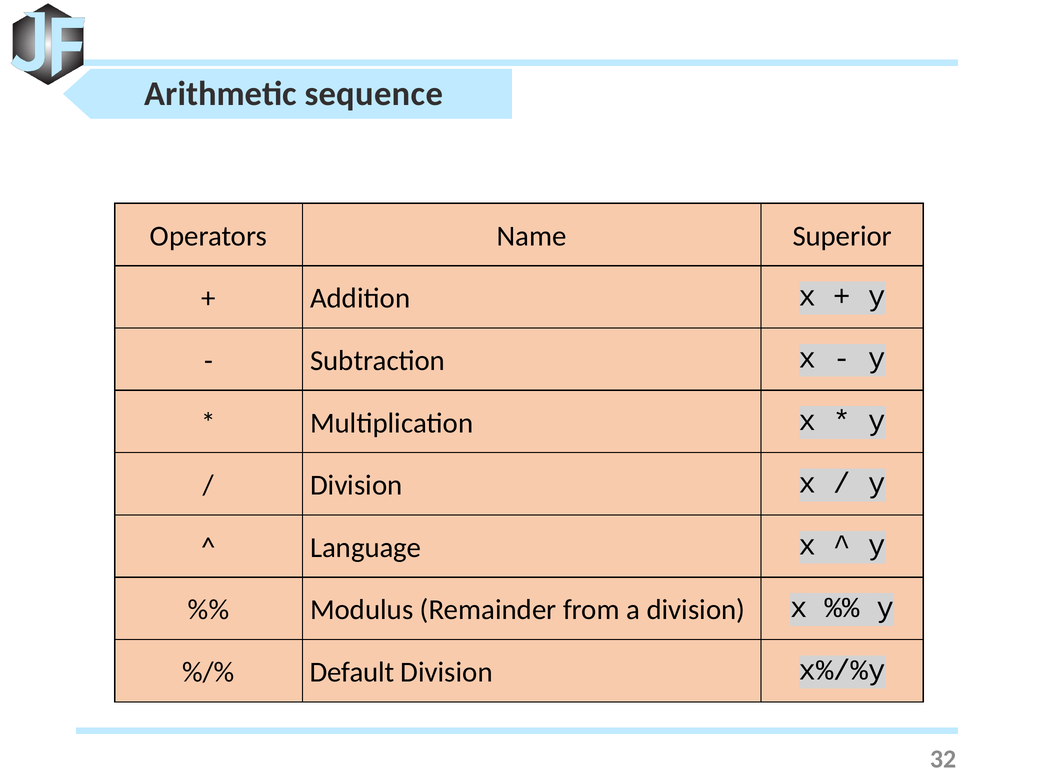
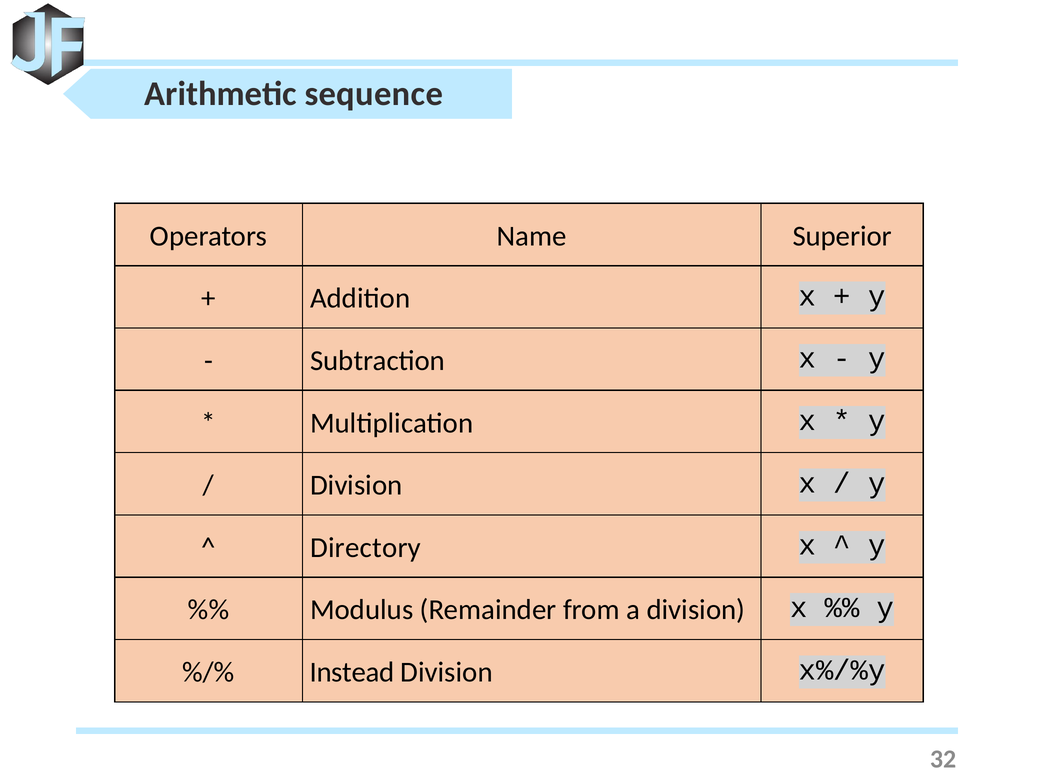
Language: Language -> Directory (365, 547)
Default: Default -> Instead (352, 672)
